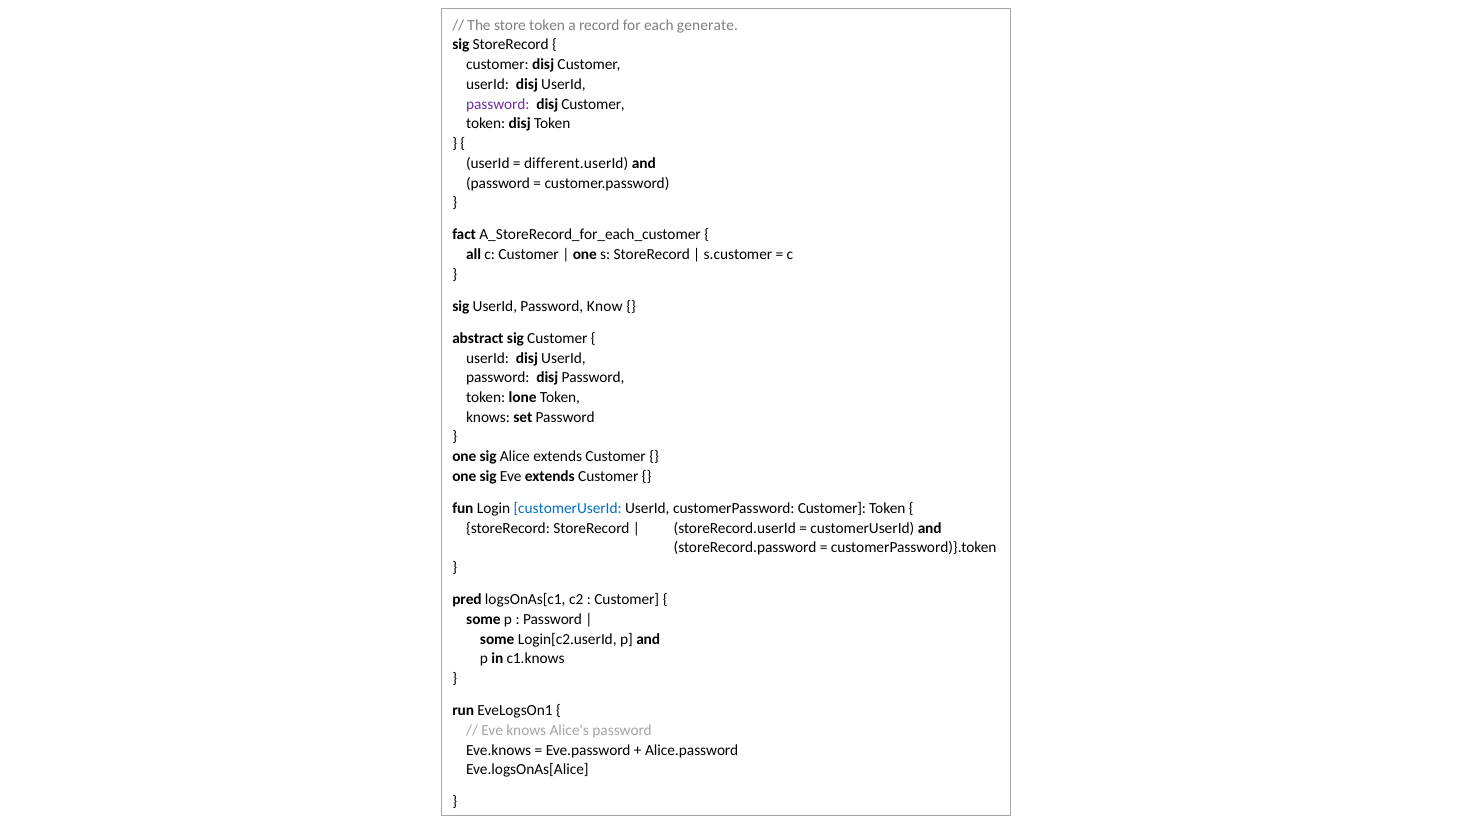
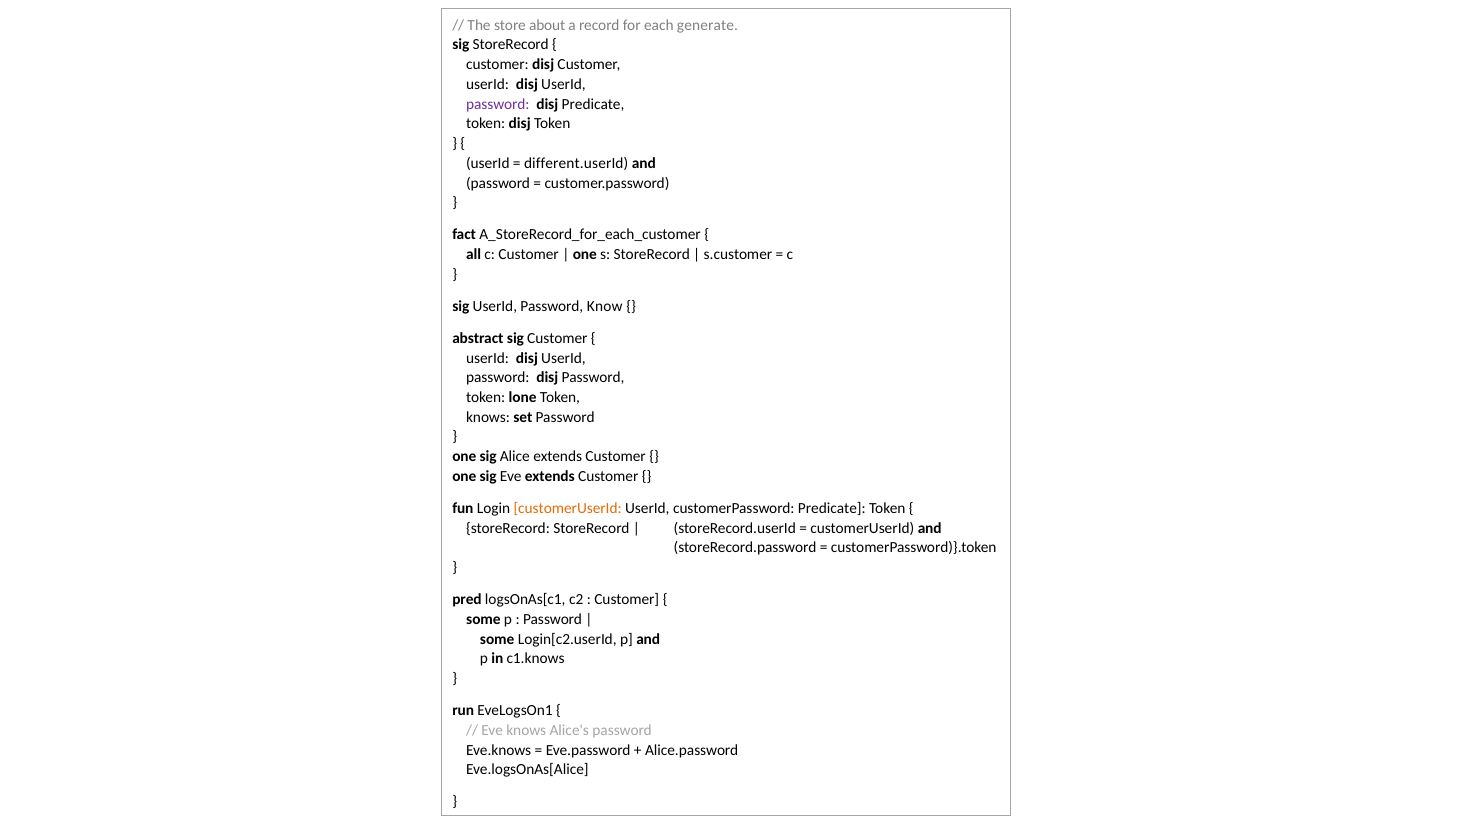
store token: token -> about (547, 25)
Customer: Customer -> Predicate (593, 104)
customerUserId colour: blue -> orange (568, 509)
customerPassword Customer: Customer -> Predicate (832, 509)
